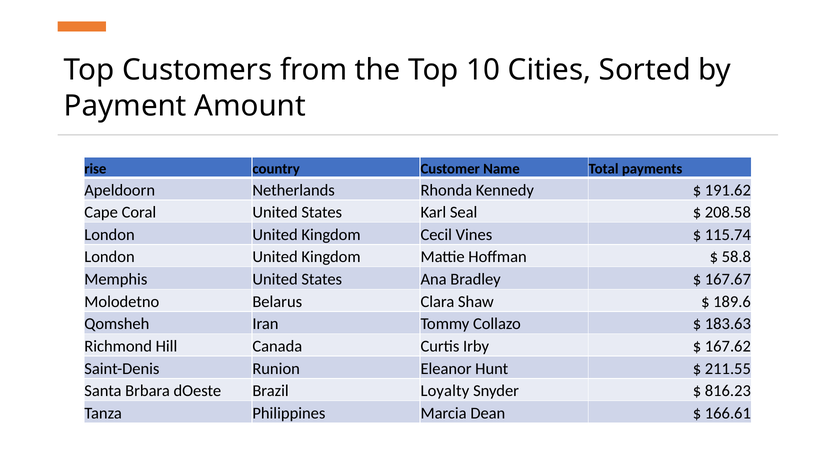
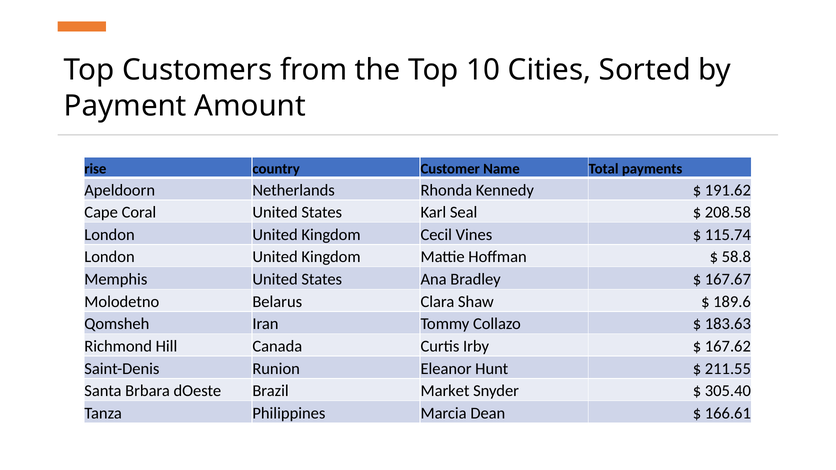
Loyalty: Loyalty -> Market (445, 391)
816.23: 816.23 -> 305.40 (728, 391)
